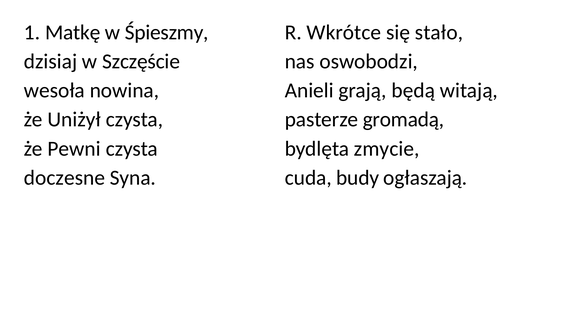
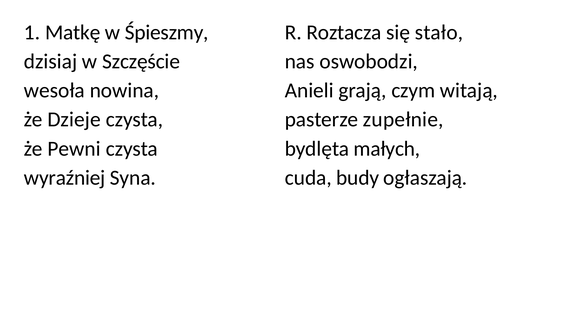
Wkrótce: Wkrótce -> Roztacza (344, 32)
będą: będą -> czym (413, 91)
Uniżył: Uniżył -> Dzieje (74, 120)
gromadą: gromadą -> zupełnie (403, 120)
zmycie: zmycie -> małych (387, 149)
doczesne: doczesne -> wyraźniej (65, 178)
